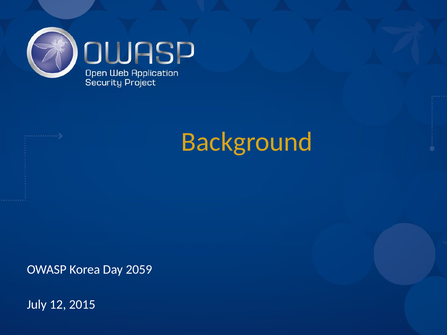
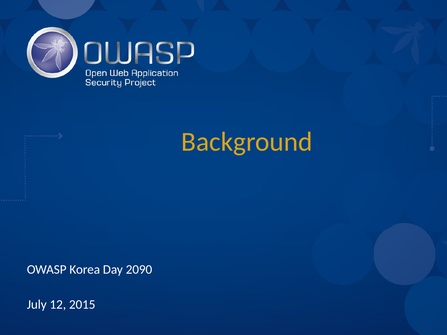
2059: 2059 -> 2090 (139, 270)
